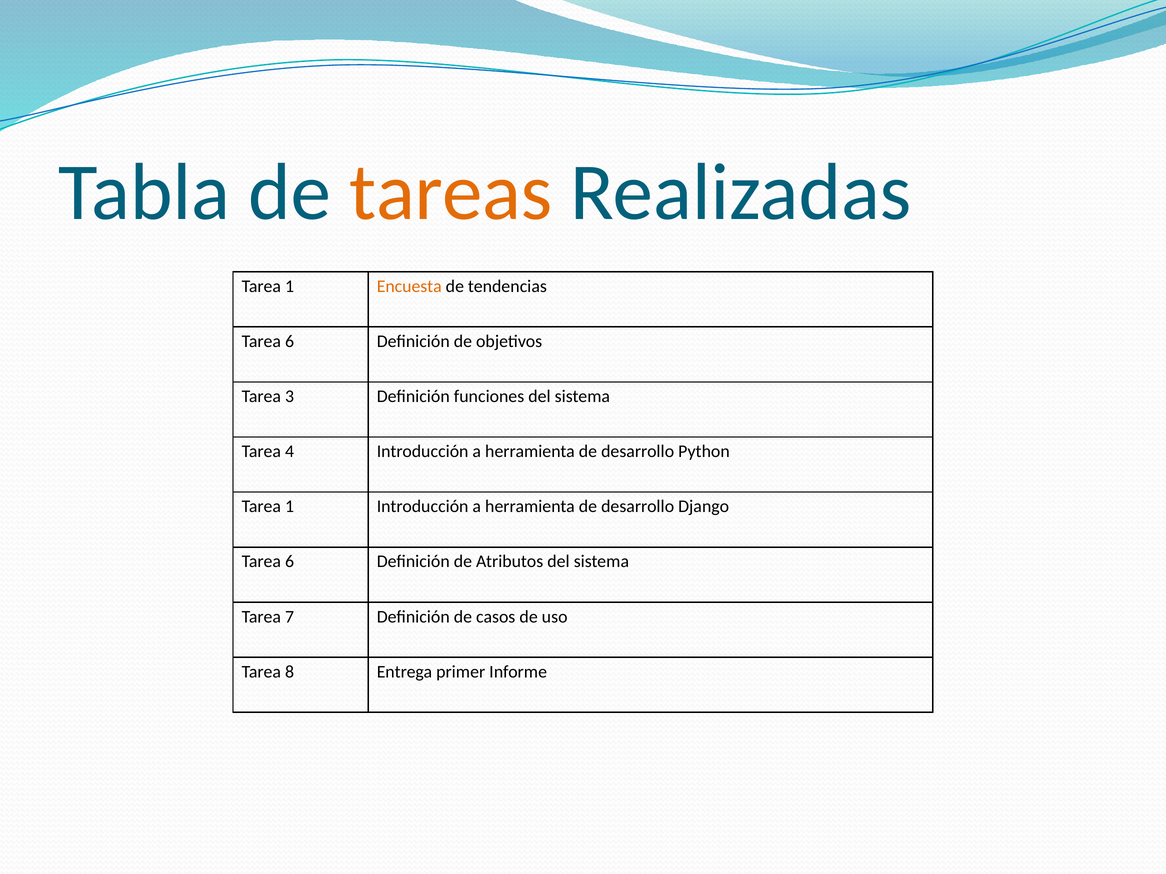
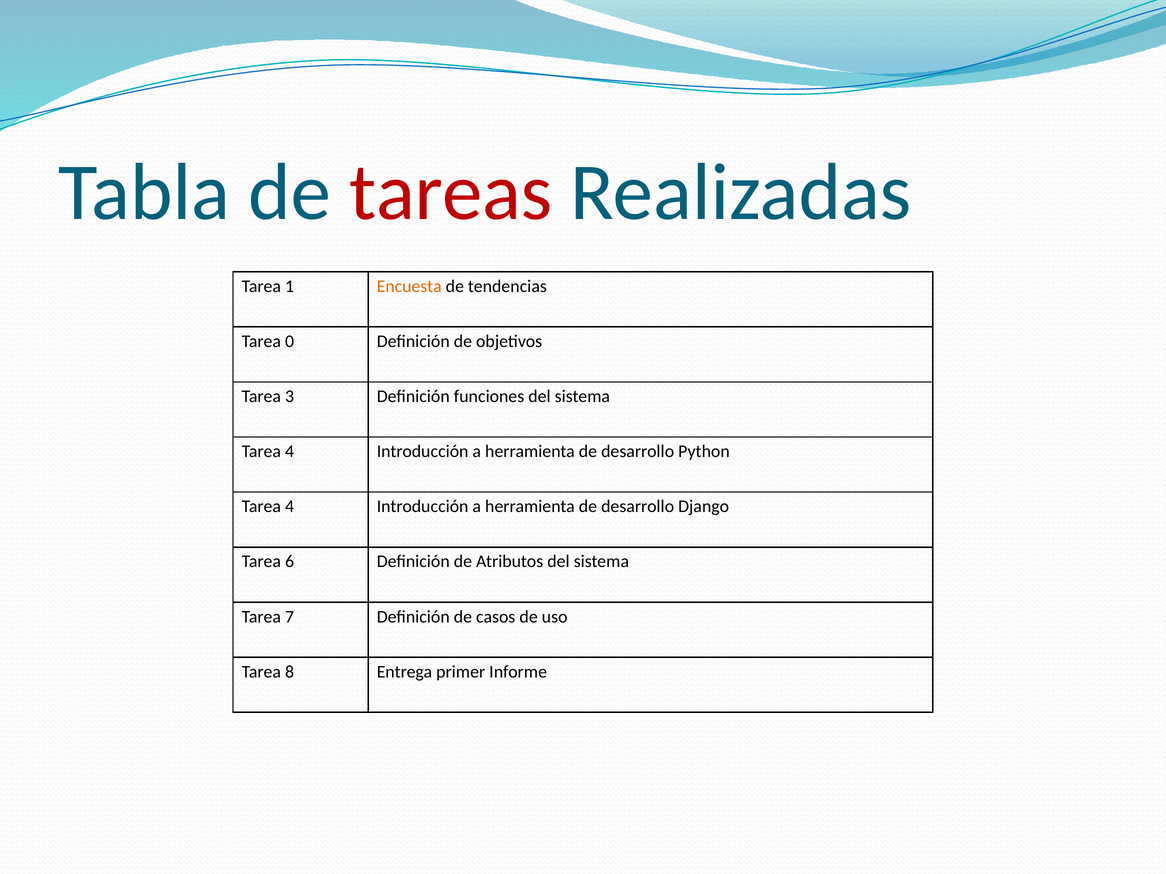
tareas colour: orange -> red (451, 193)
6: 6 -> 0 (290, 342)
1: 1 -> 4 (290, 507)
